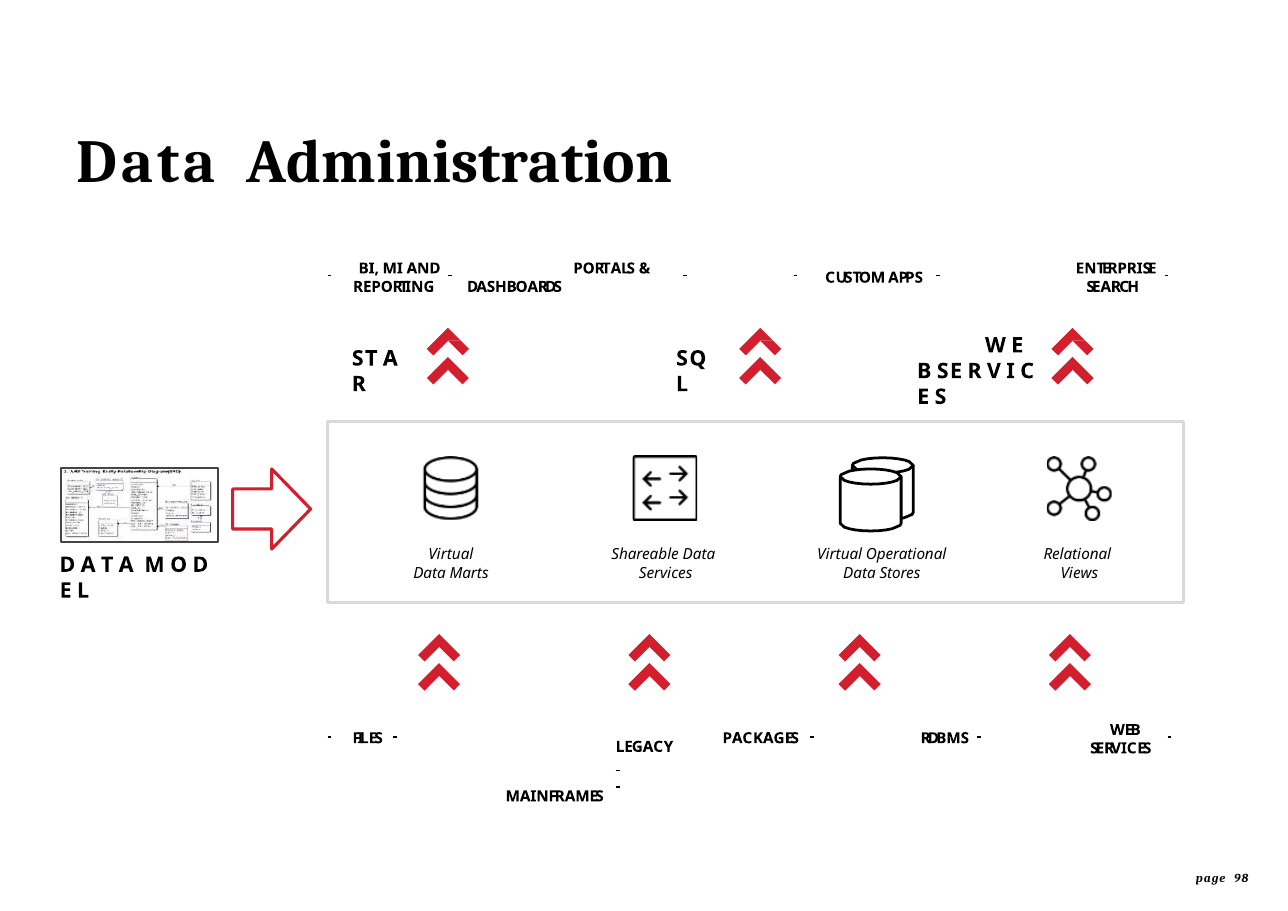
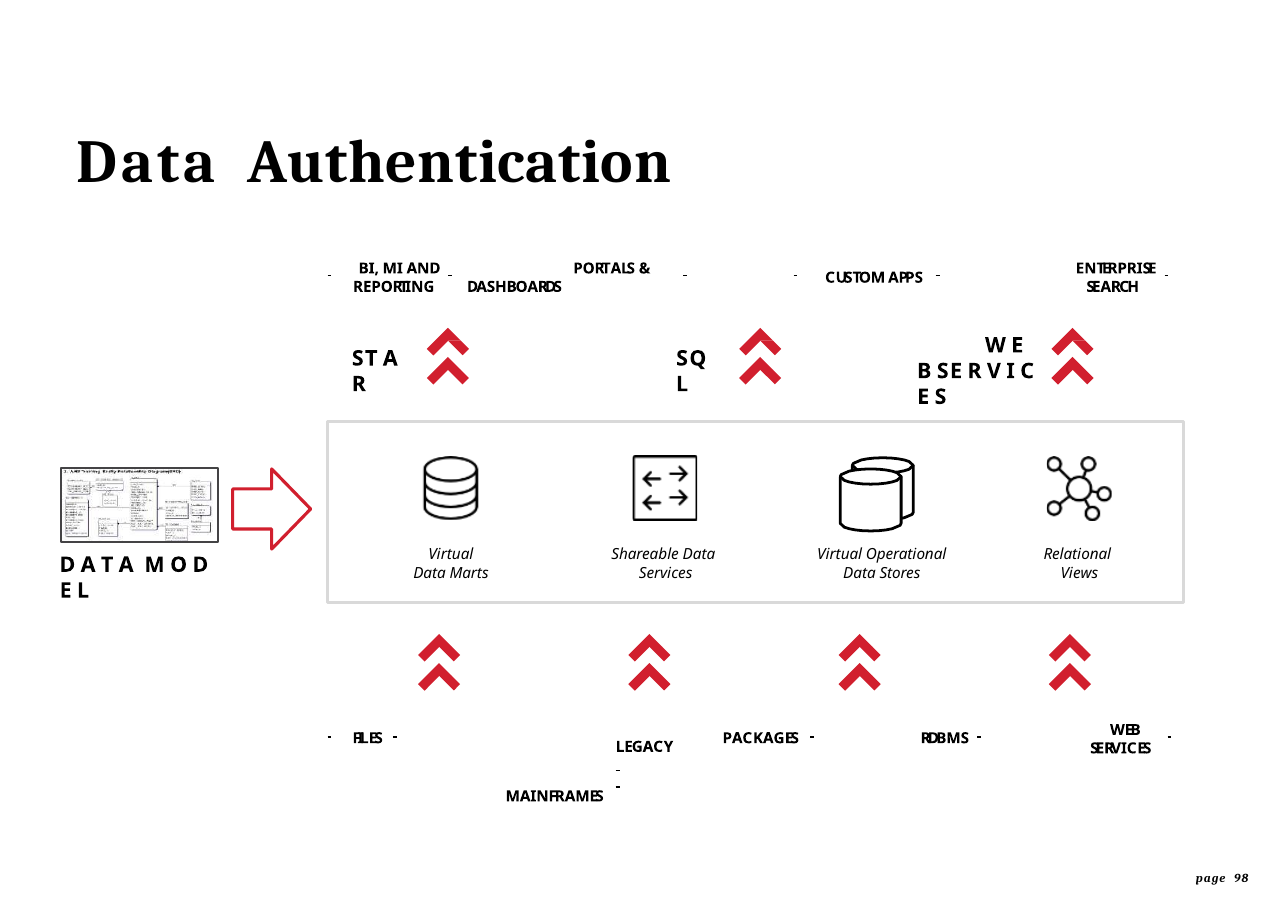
Administration: Administration -> Authentication (459, 163)
